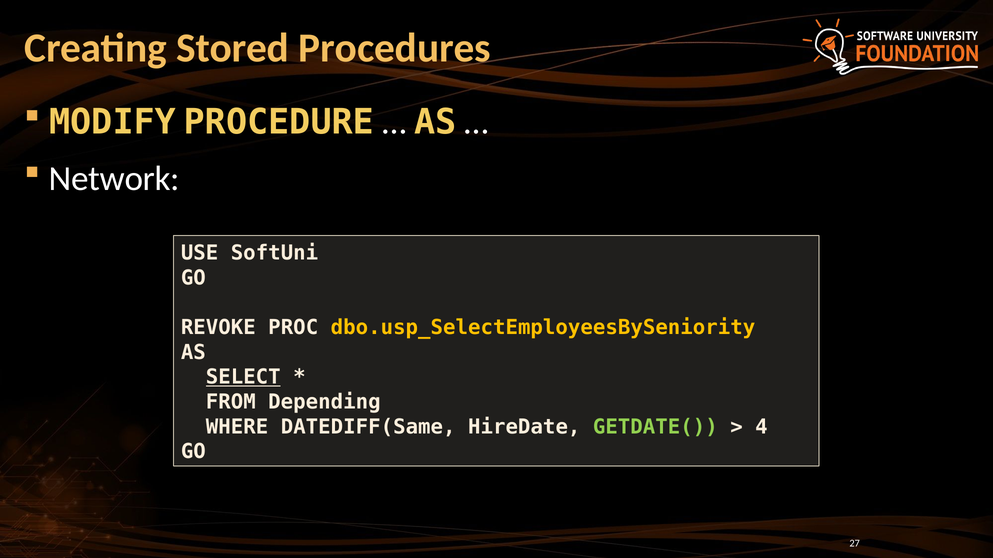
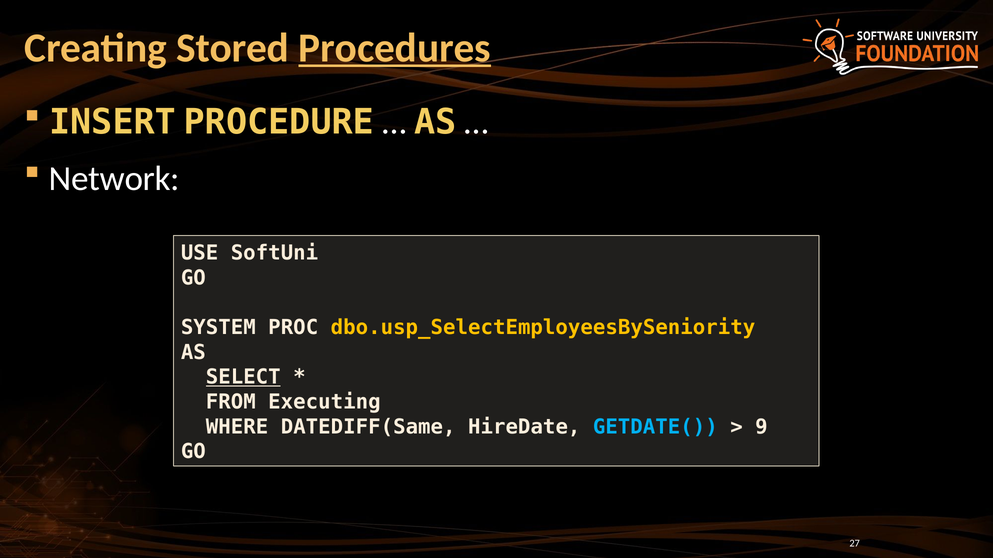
Procedures underline: none -> present (395, 48)
MODIFY: MODIFY -> INSERT (113, 122)
REVOKE: REVOKE -> SYSTEM (218, 328)
Depending: Depending -> Executing (324, 402)
GETDATE( colour: light green -> light blue (655, 427)
4: 4 -> 9 (761, 427)
